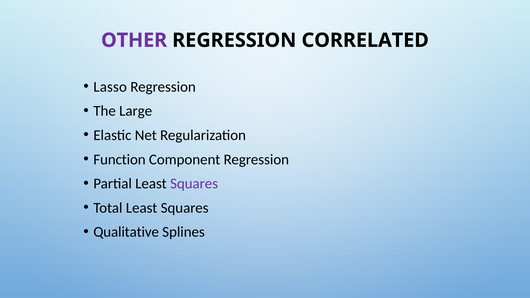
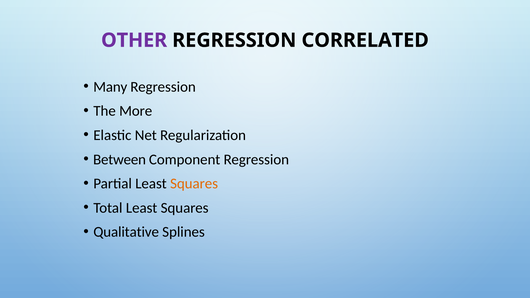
Lasso: Lasso -> Many (110, 87)
Large: Large -> More (136, 111)
Function: Function -> Between (120, 159)
Squares colour: purple -> orange (194, 184)
